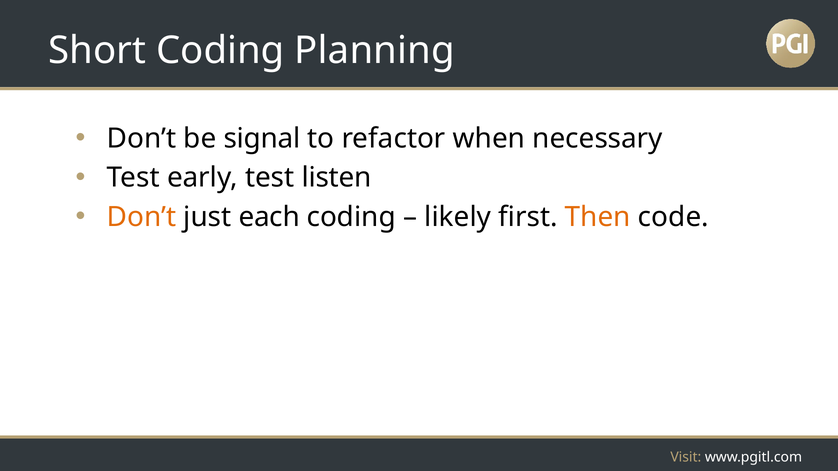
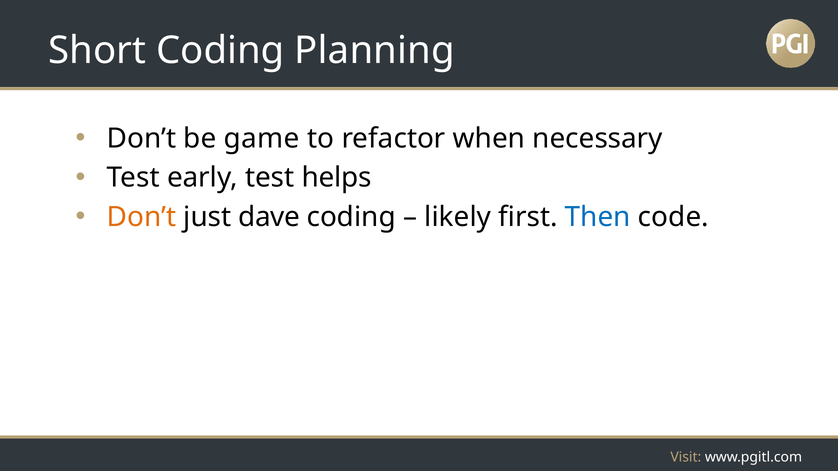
signal: signal -> game (262, 139)
listen: listen -> helps (337, 178)
each: each -> dave (269, 217)
Then colour: orange -> blue (598, 217)
